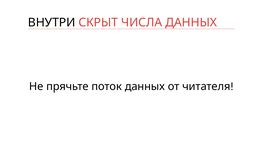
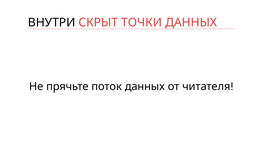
ЧИСЛА: ЧИСЛА -> ТОЧКИ (142, 23)
